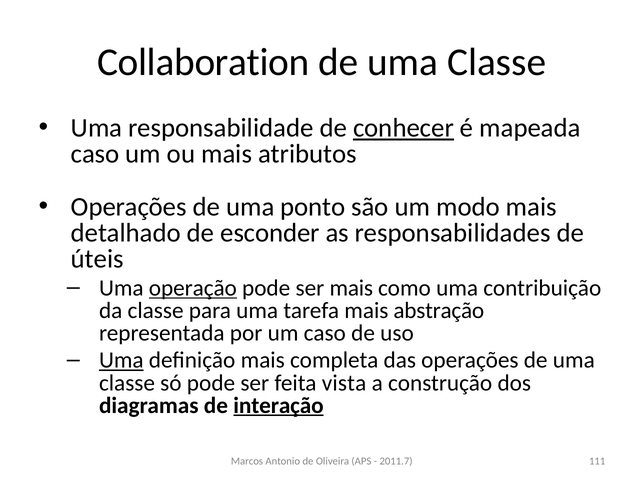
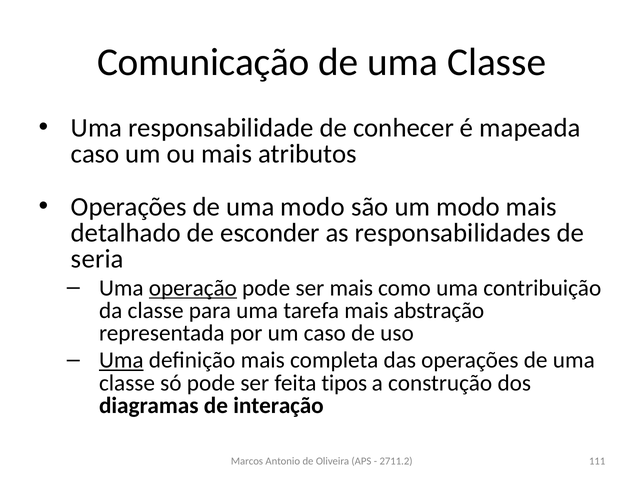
Collaboration: Collaboration -> Comunicação (203, 62)
conhecer underline: present -> none (403, 128)
uma ponto: ponto -> modo (313, 207)
úteis: úteis -> seria (97, 259)
vista: vista -> tipos (344, 383)
interação underline: present -> none (279, 405)
2011.7: 2011.7 -> 2711.2 (396, 461)
